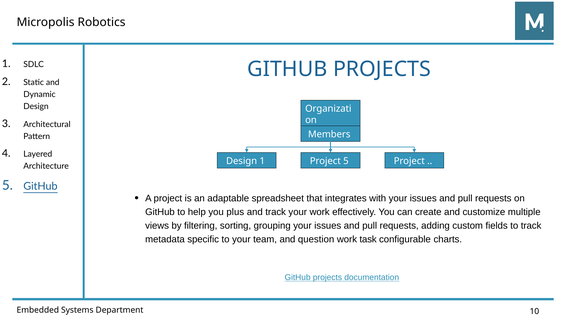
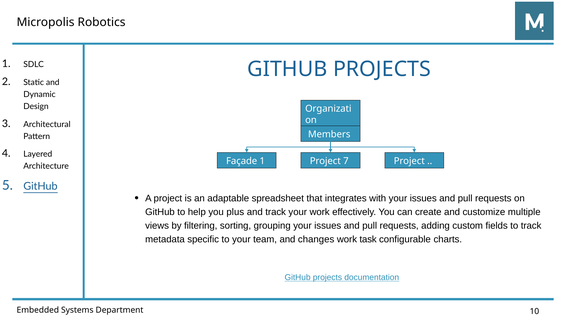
Design: Design -> Façade (242, 161)
Project 5: 5 -> 7 (346, 161)
question: question -> changes (316, 240)
